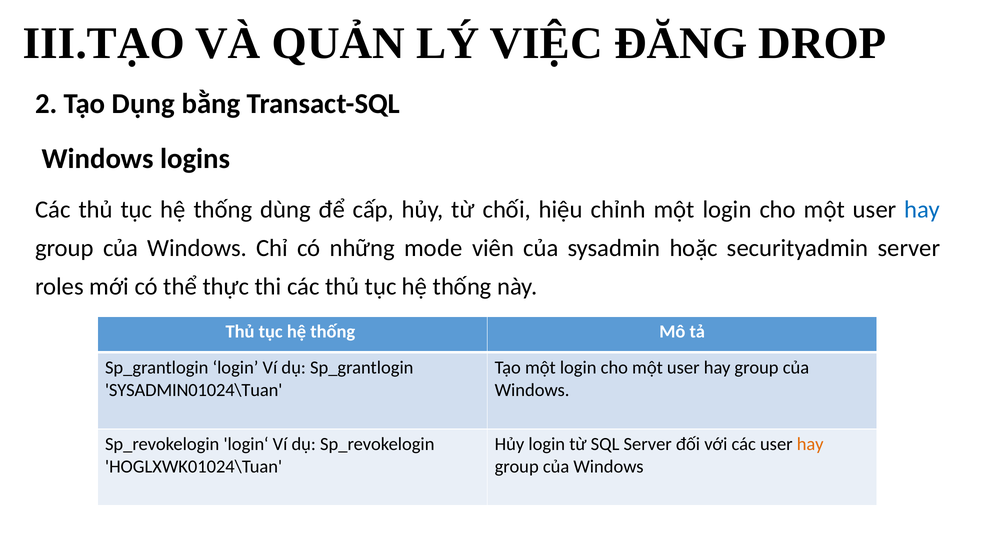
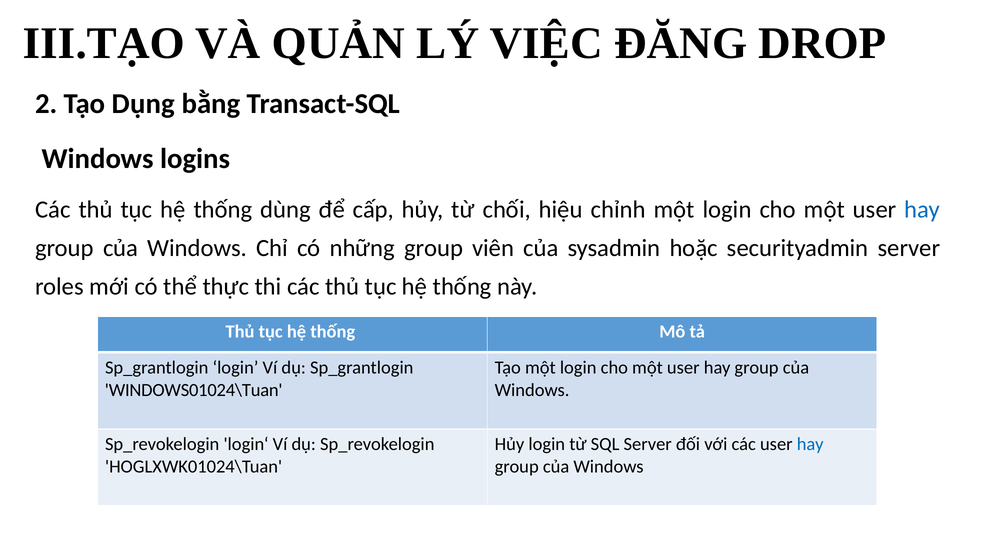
những mode: mode -> group (434, 248)
SYSADMIN01024\Tuan: SYSADMIN01024\Tuan -> WINDOWS01024\Tuan (194, 390)
hay colour: orange -> blue (810, 444)
